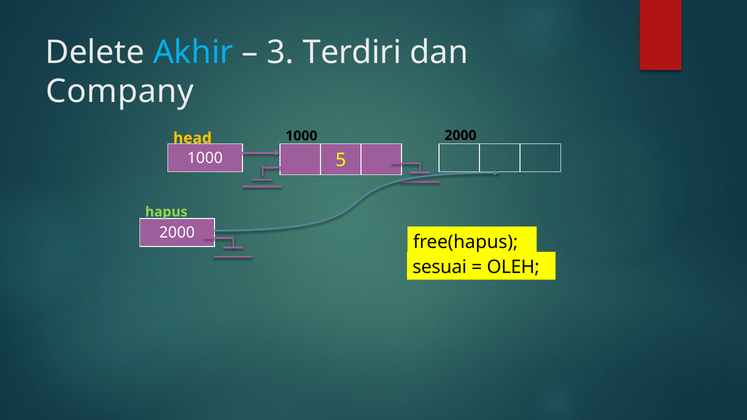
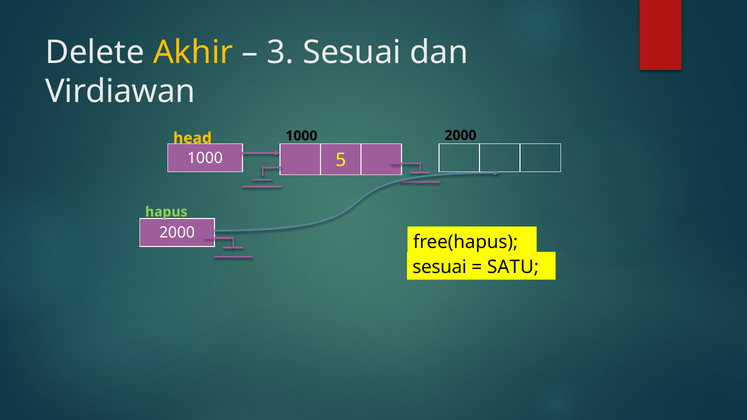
Akhir colour: light blue -> yellow (193, 52)
3 Terdiri: Terdiri -> Sesuai (352, 52)
Company: Company -> Virdiawan (120, 92)
OLEH: OLEH -> SATU (513, 267)
